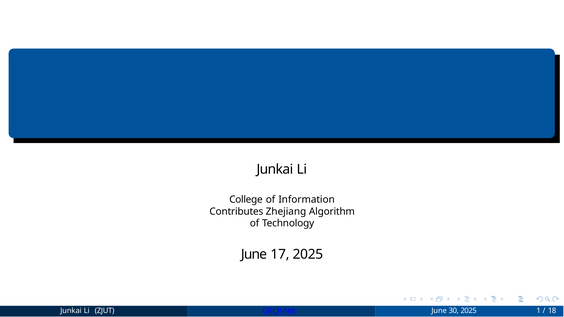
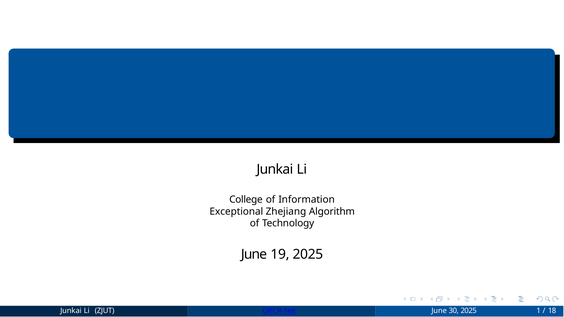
Contributes: Contributes -> Exceptional (236, 212)
17: 17 -> 19 (280, 255)
